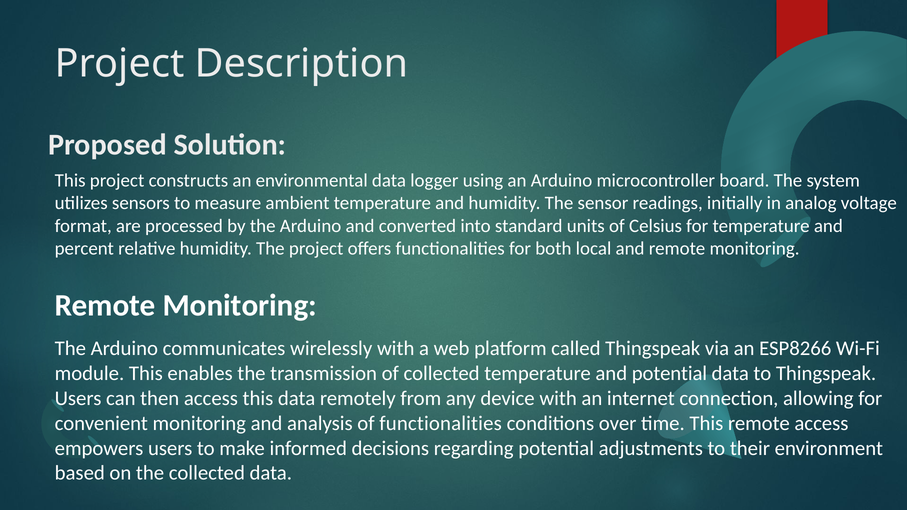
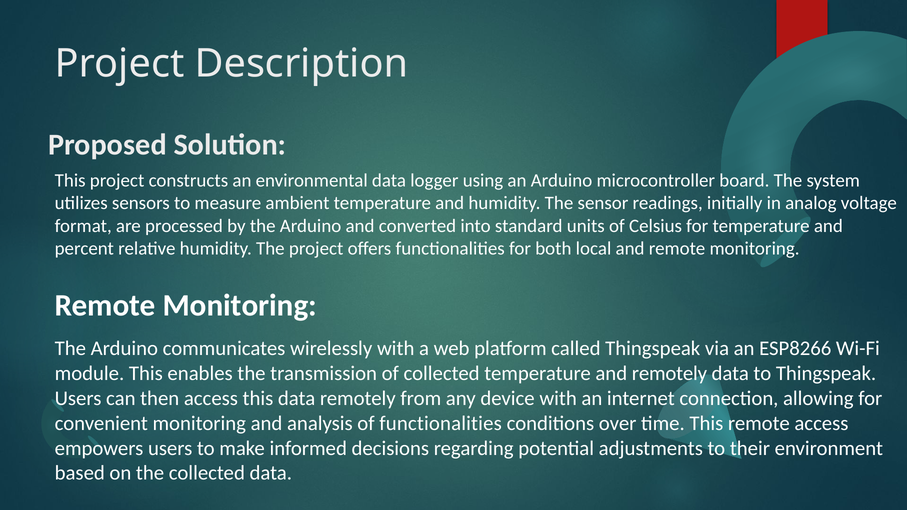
and potential: potential -> remotely (669, 374)
